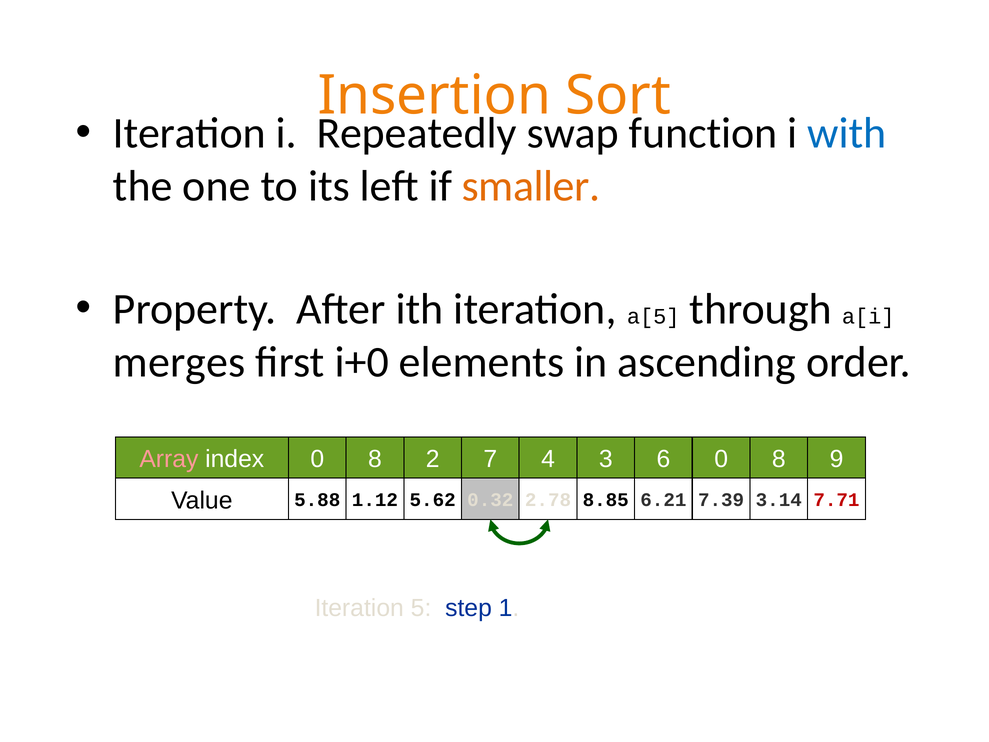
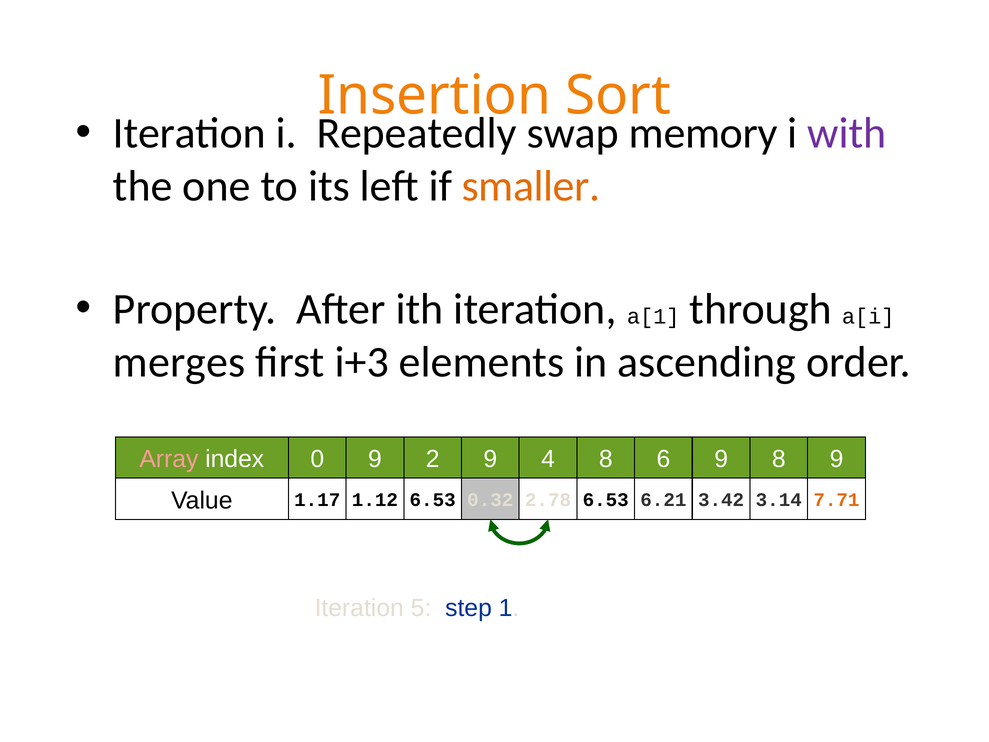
function: function -> memory (703, 133)
with colour: blue -> purple (847, 133)
a[5: a[5 -> a[1 (653, 316)
i+0: i+0 -> i+3 (362, 362)
0 8: 8 -> 9 (375, 459)
2 7: 7 -> 9 (490, 459)
4 3: 3 -> 8 (606, 459)
6 0: 0 -> 9 (721, 459)
7.39: 7.39 -> 3.42 (721, 500)
5.88: 5.88 -> 1.17 (317, 500)
1.12 5.62: 5.62 -> 6.53 (433, 500)
8.85: 8.85 -> 6.53 (606, 500)
7.71 colour: red -> orange (836, 500)
